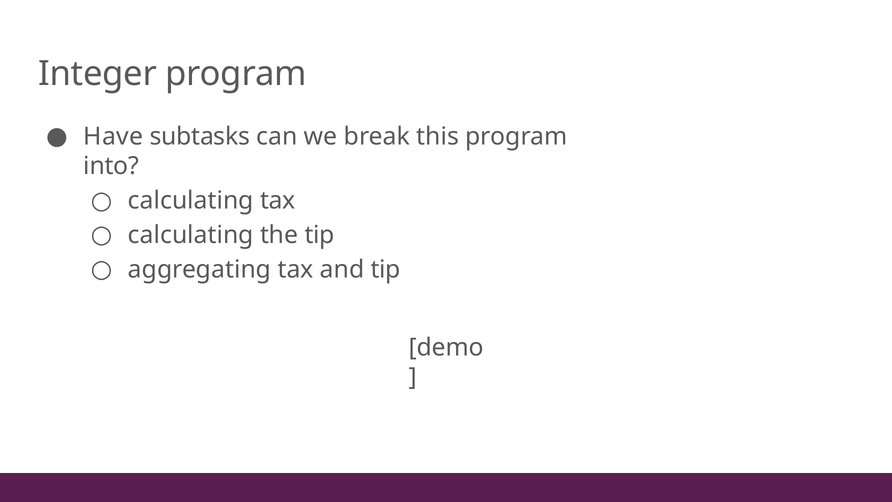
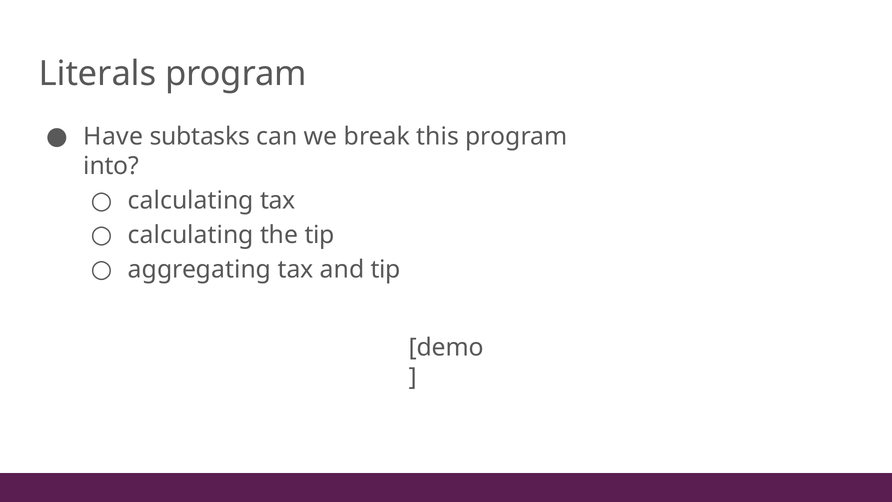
Integer: Integer -> Literals (98, 74)
